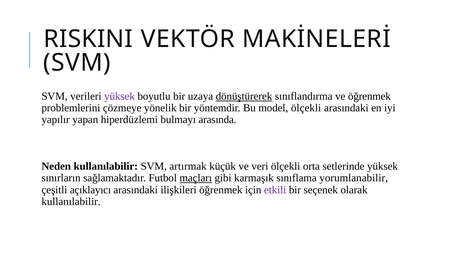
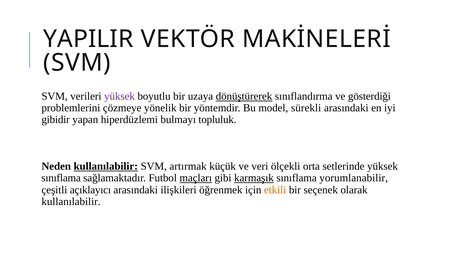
RISKINI: RISKINI -> YAPILIR (88, 39)
ve öğrenmek: öğrenmek -> gösterdiği (369, 96)
model ölçekli: ölçekli -> sürekli (306, 108)
yapılır: yapılır -> gibidir (56, 120)
arasında: arasında -> topluluk (217, 120)
kullanılabilir underline: none -> present (106, 166)
sınırların: sınırların -> sınıflama (61, 178)
karmaşık underline: none -> present (254, 178)
etkili colour: purple -> orange (275, 190)
